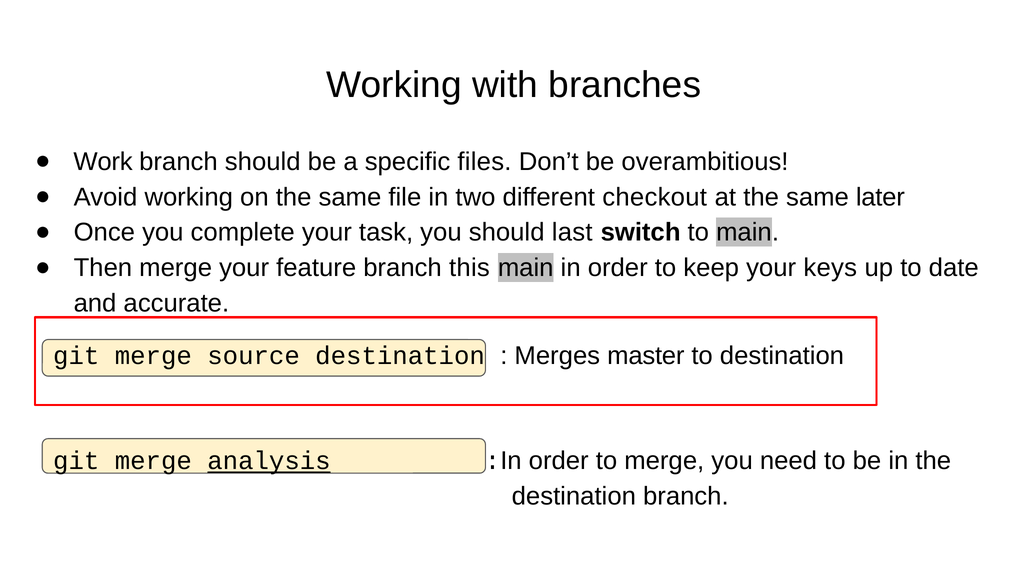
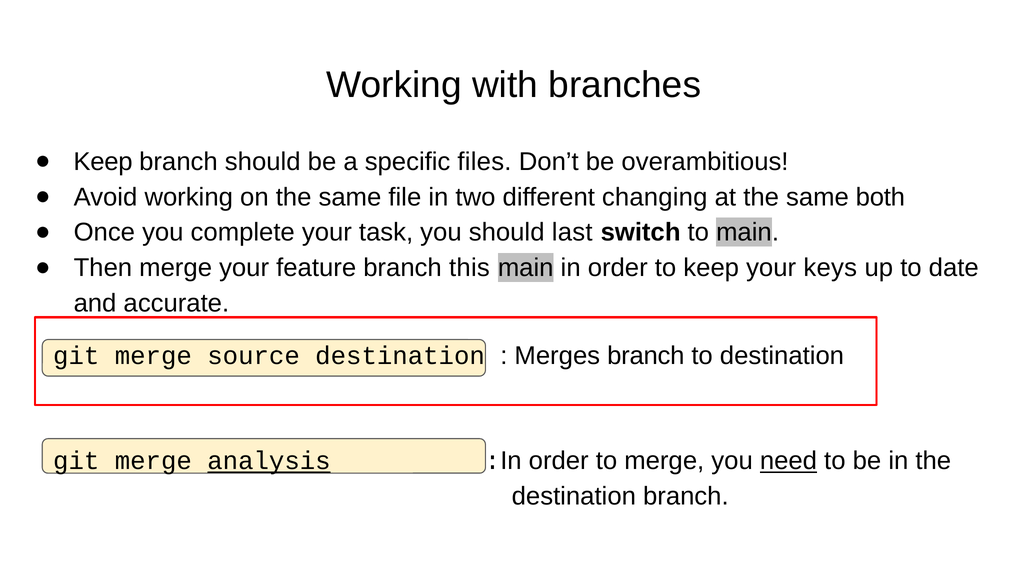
Work: Work -> Keep (103, 162)
checkout: checkout -> changing (655, 197)
later: later -> both (880, 197)
Merges master: master -> branch (646, 356)
need underline: none -> present (788, 461)
